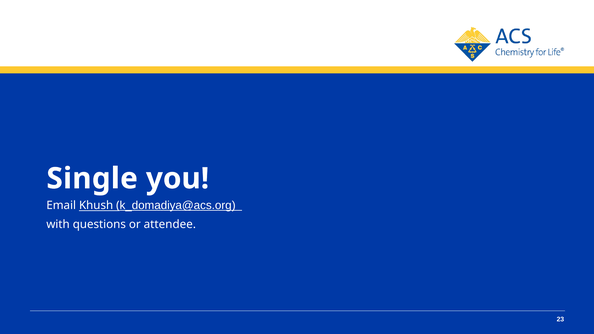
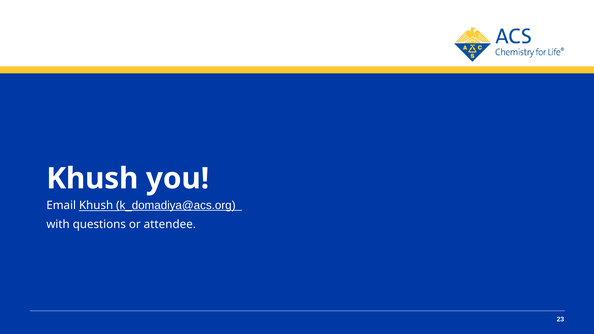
Single: Single -> Khush (92, 179)
